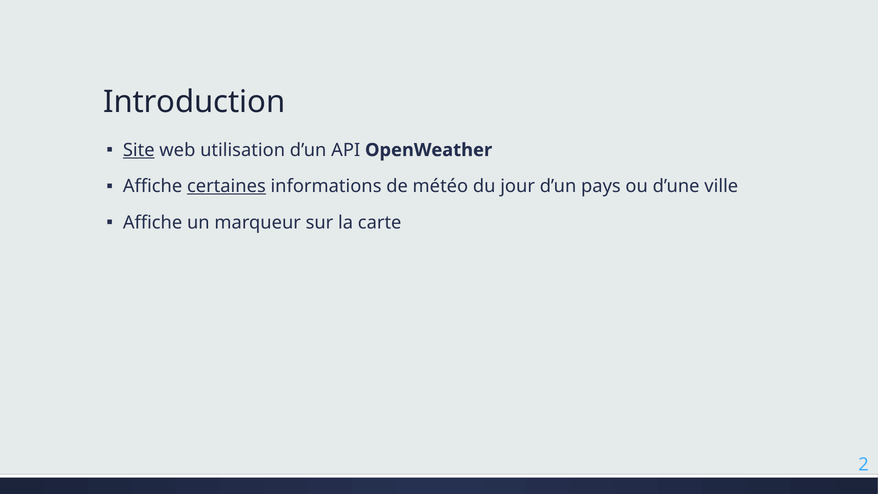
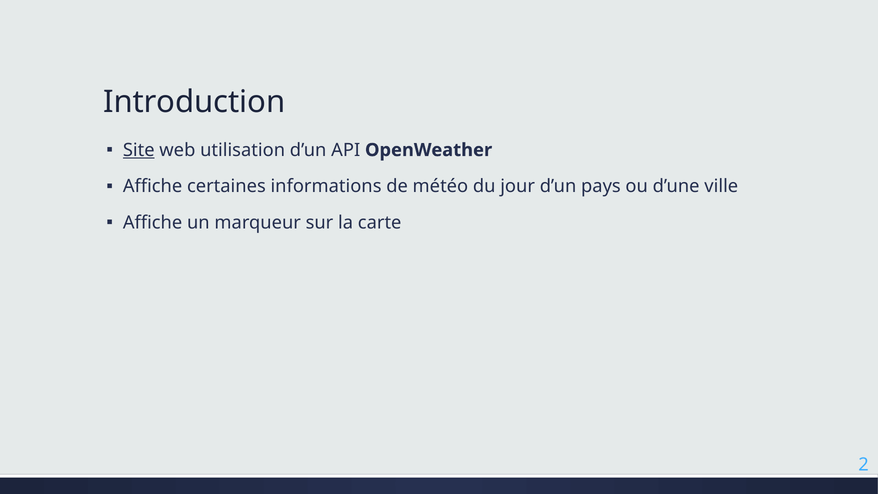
certaines underline: present -> none (226, 186)
